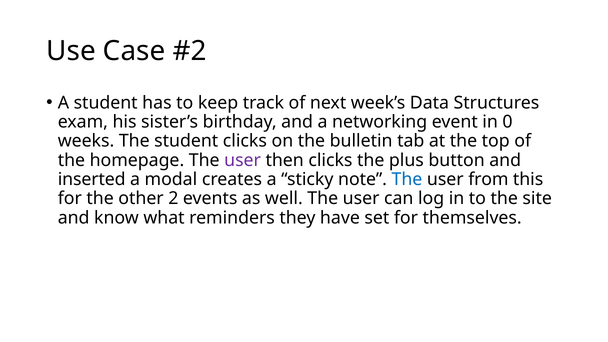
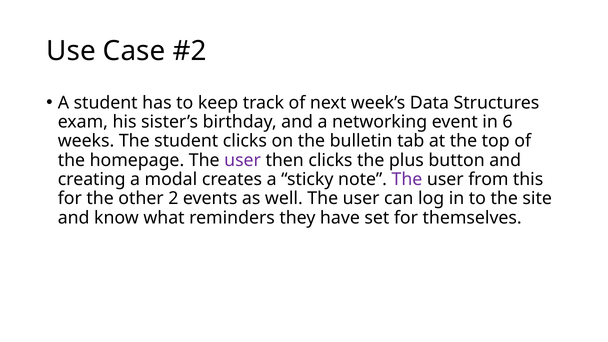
0: 0 -> 6 (508, 122)
inserted: inserted -> creating (92, 179)
The colour: blue -> purple (407, 179)
